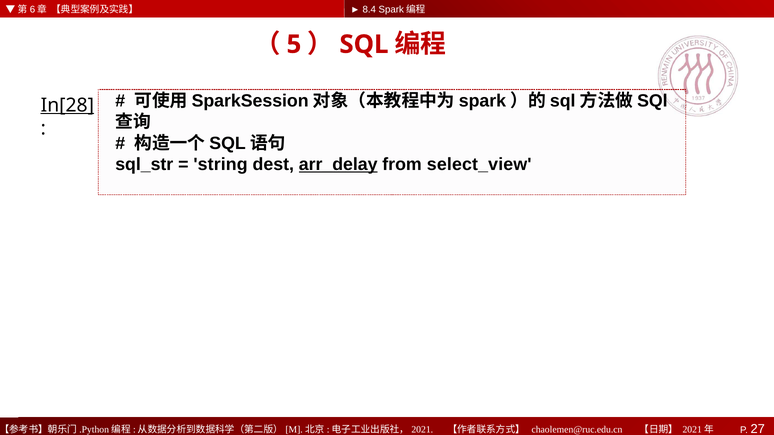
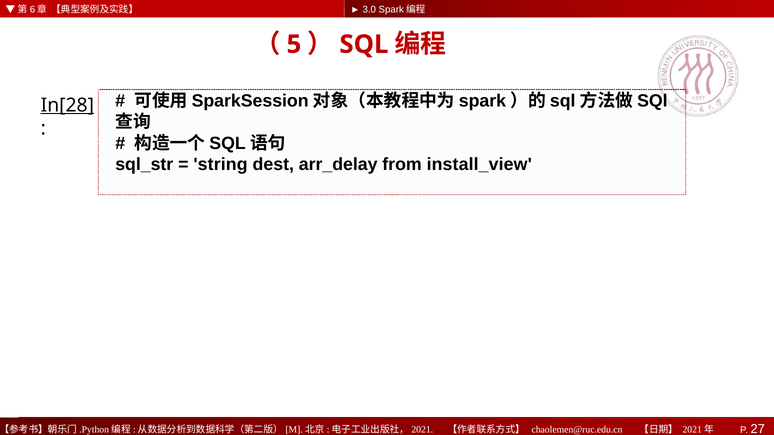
8.4: 8.4 -> 3.0 (369, 9)
arr_delay underline: present -> none (338, 165)
select_view: select_view -> install_view (479, 165)
